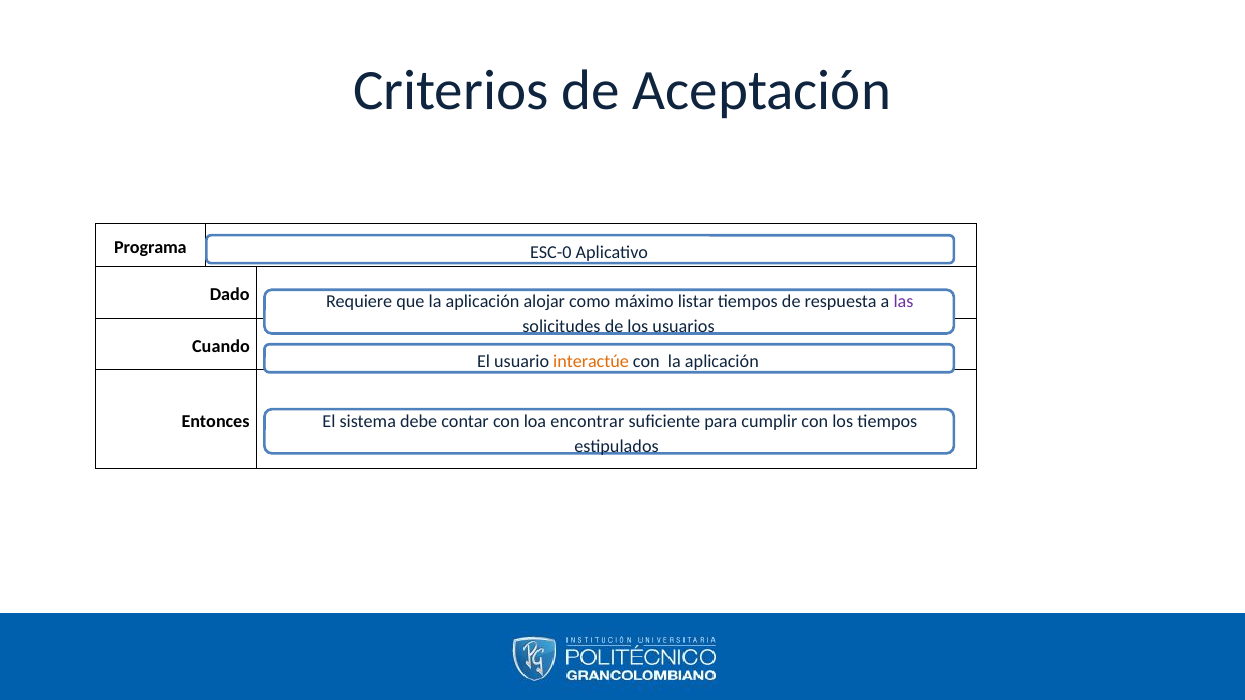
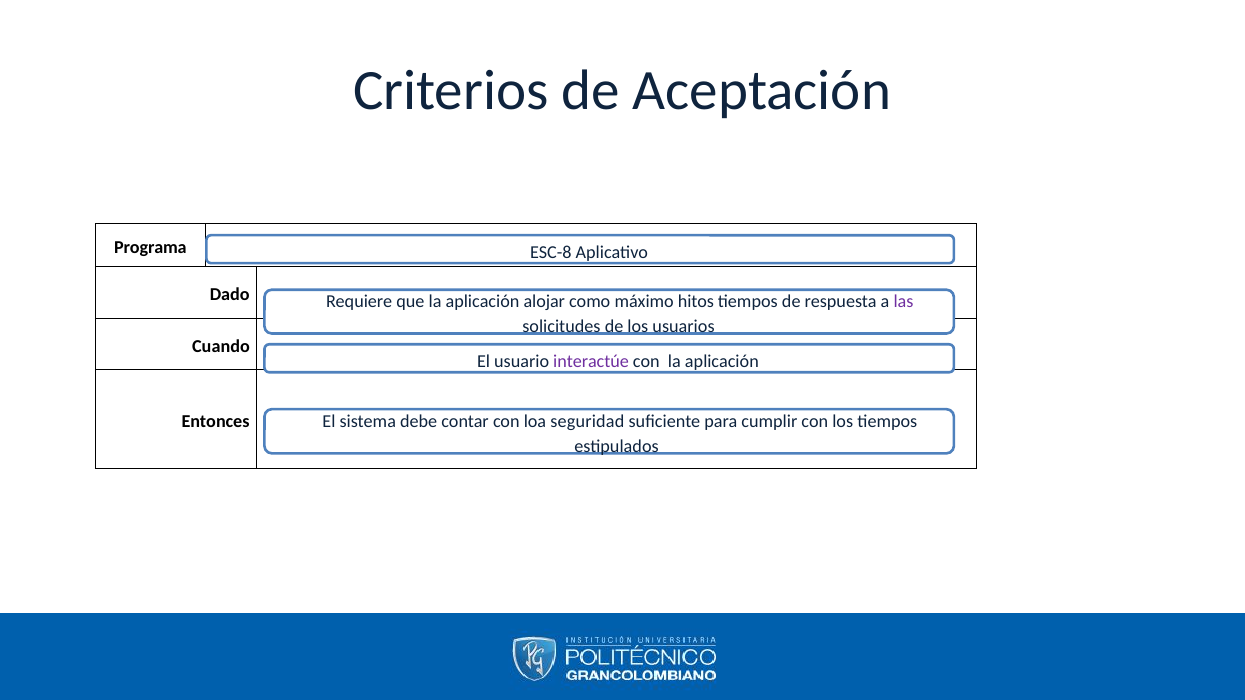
ESC-0: ESC-0 -> ESC-8 (551, 252)
listar: listar -> hitos (696, 302)
interactúe colour: orange -> purple (591, 361)
encontrar: encontrar -> seguridad (587, 422)
